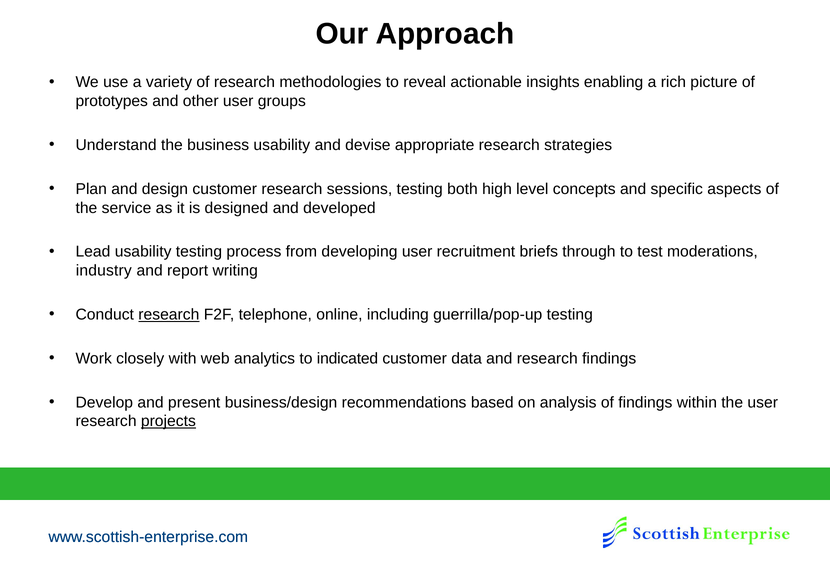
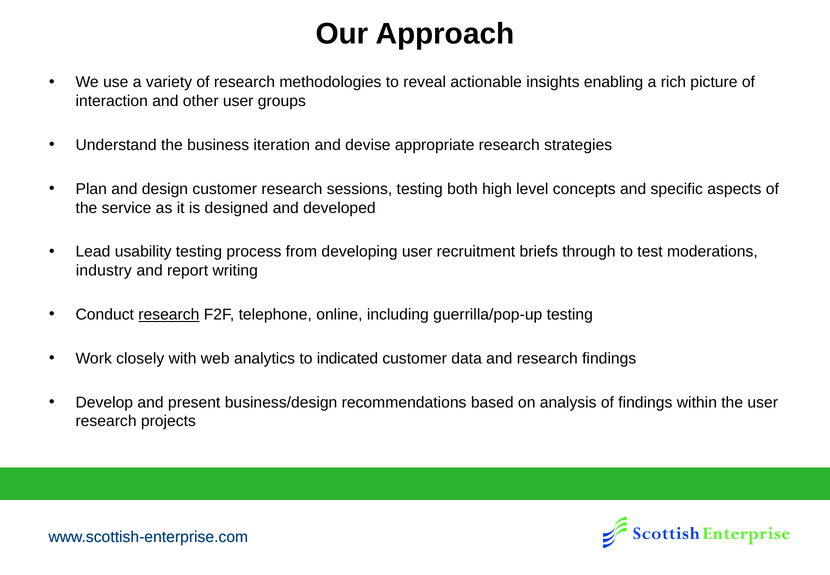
prototypes: prototypes -> interaction (112, 101)
business usability: usability -> iteration (282, 145)
projects underline: present -> none (168, 421)
